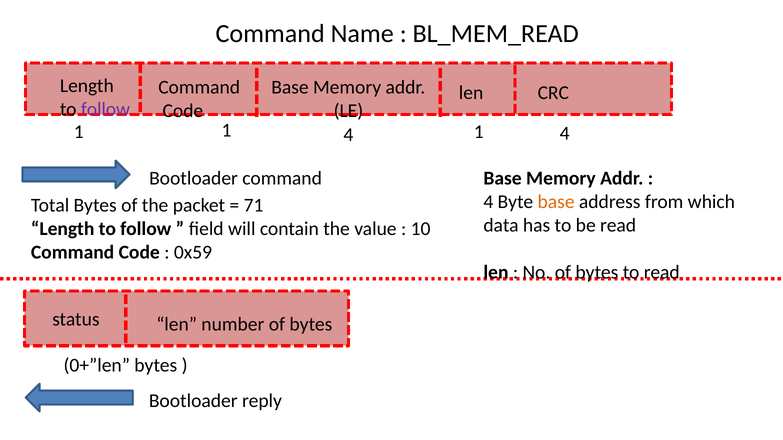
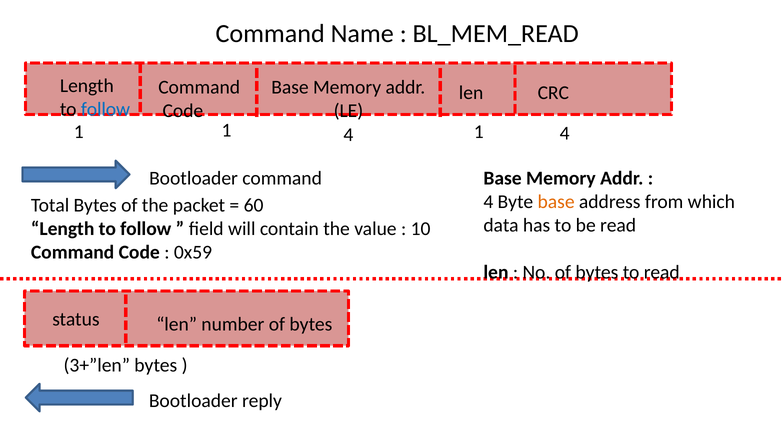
follow colour: purple -> blue (106, 109)
71: 71 -> 60 (254, 205)
0+”len: 0+”len -> 3+”len (97, 366)
